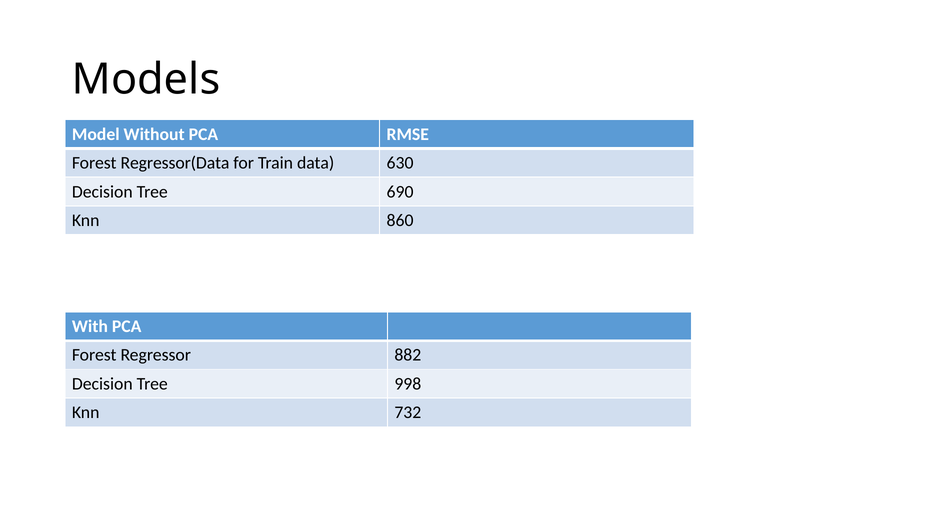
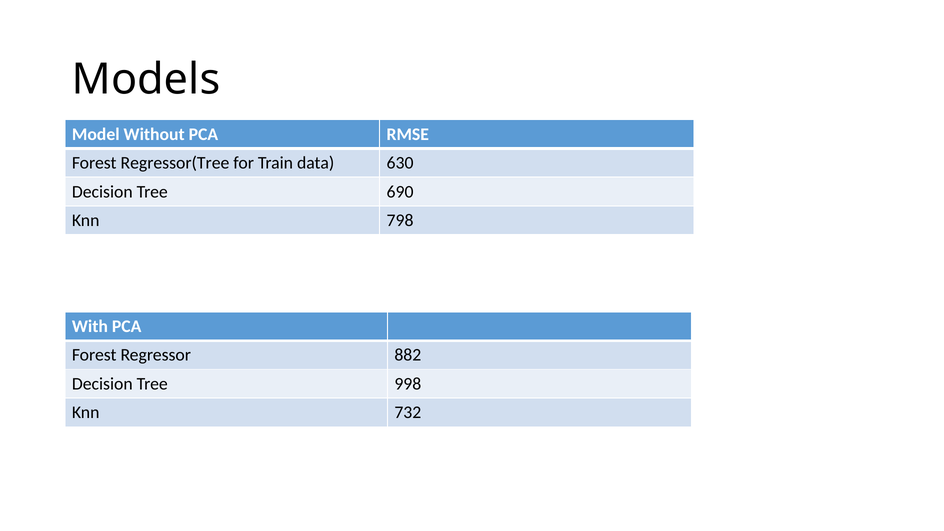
Regressor(Data: Regressor(Data -> Regressor(Tree (175, 163)
860: 860 -> 798 (400, 220)
